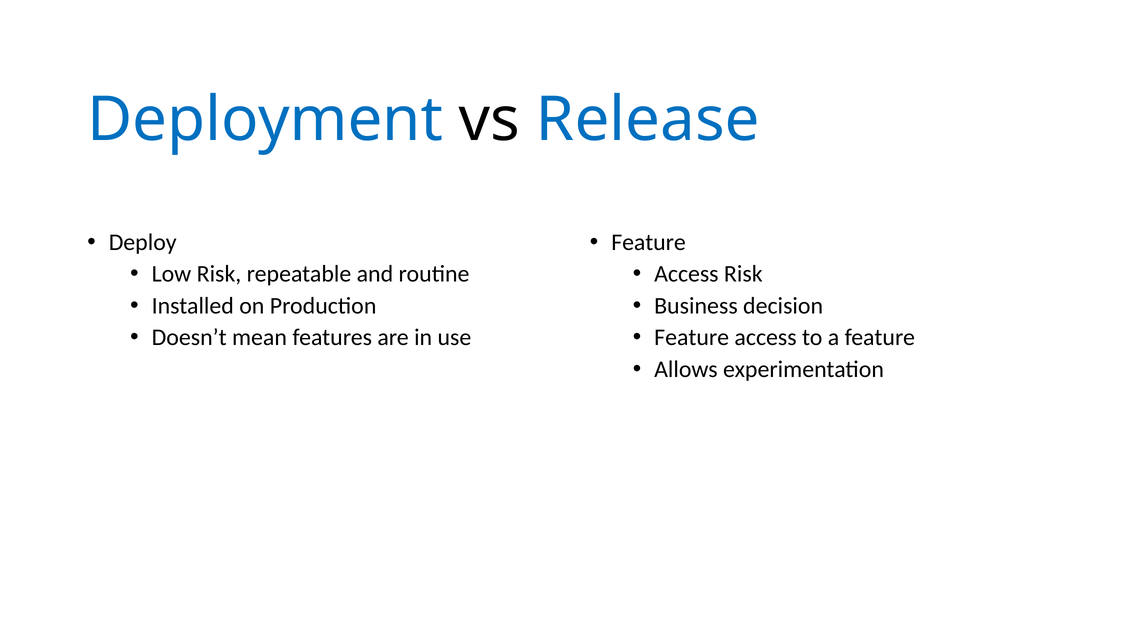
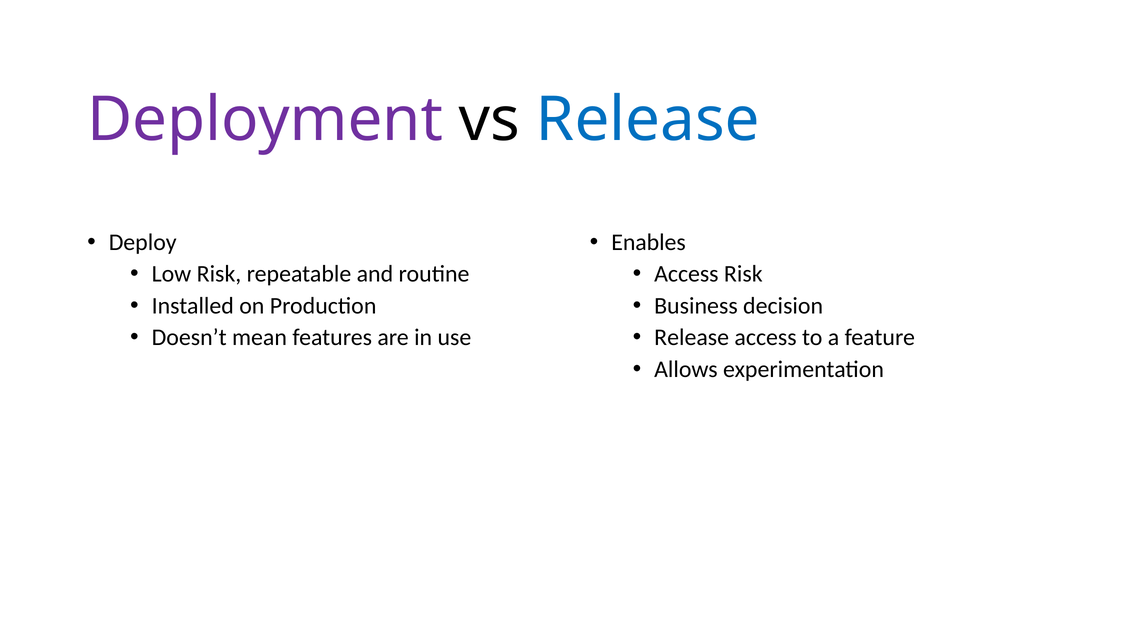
Deployment colour: blue -> purple (265, 120)
Feature: Feature -> Enables (649, 242)
Feature: Feature -> Release (692, 338)
